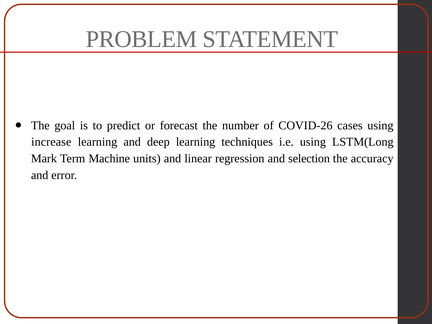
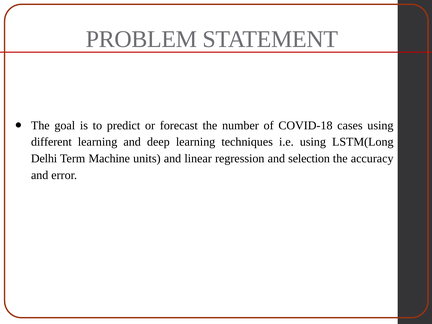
COVID-26: COVID-26 -> COVID-18 (305, 125)
increase: increase -> different (51, 142)
Mark: Mark -> Delhi (44, 159)
